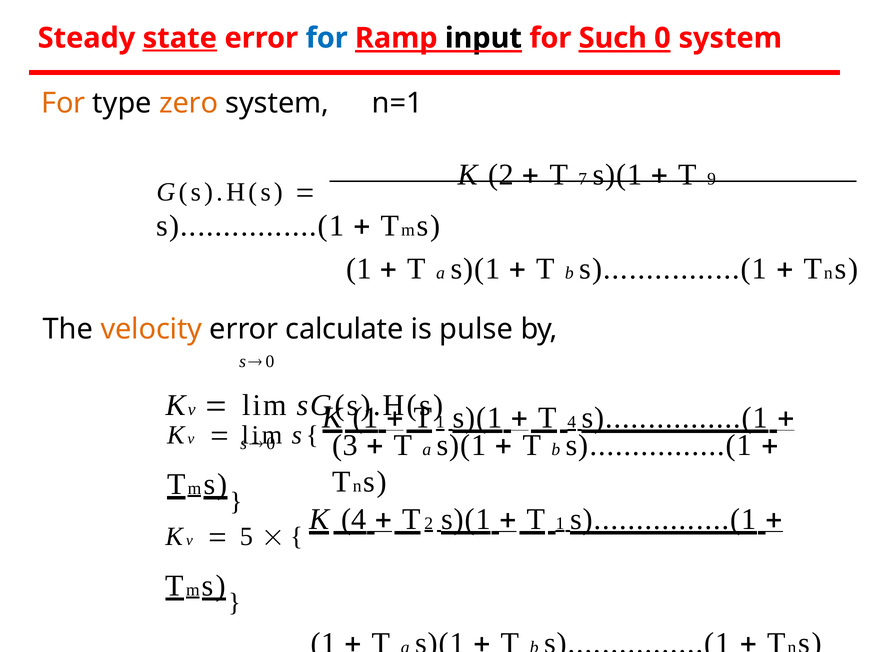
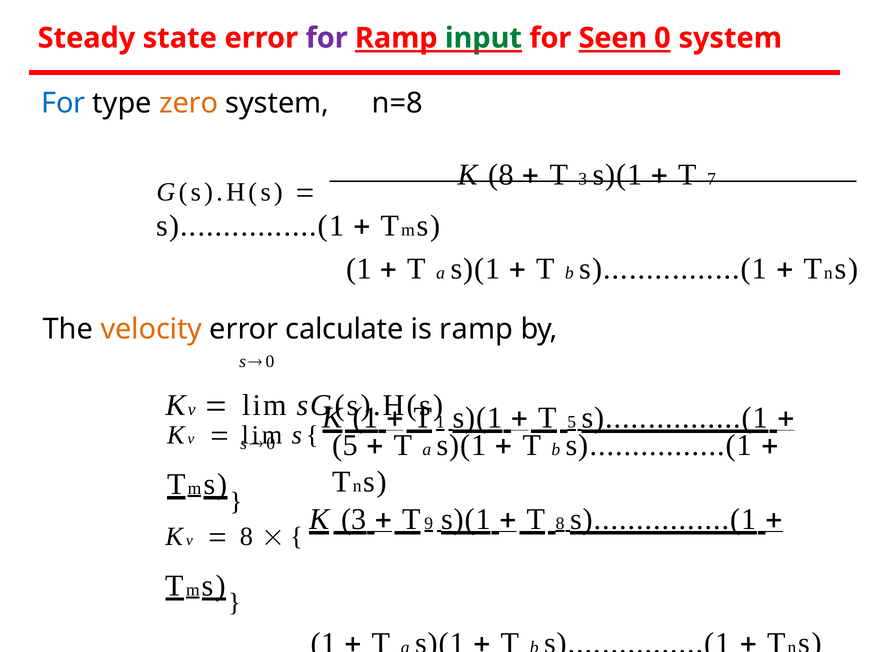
state underline: present -> none (180, 38)
for colour: blue -> purple (327, 38)
input colour: black -> green (483, 38)
Such: Such -> Seen (613, 38)
For colour: orange -> blue (63, 103)
n=1: n=1 -> n=8 (397, 103)
K 2: 2 -> 8 (501, 175)
T 7: 7 -> 3 (583, 179)
9: 9 -> 7 (712, 179)
is pulse: pulse -> ramp (476, 329)
T 4: 4 -> 5 (572, 422)
3: 3 -> 5 (345, 445)
K 4: 4 -> 3 (354, 519)
T 2: 2 -> 9 (429, 523)
1: 1 -> 8 (560, 523)
5: 5 -> 8 (246, 536)
